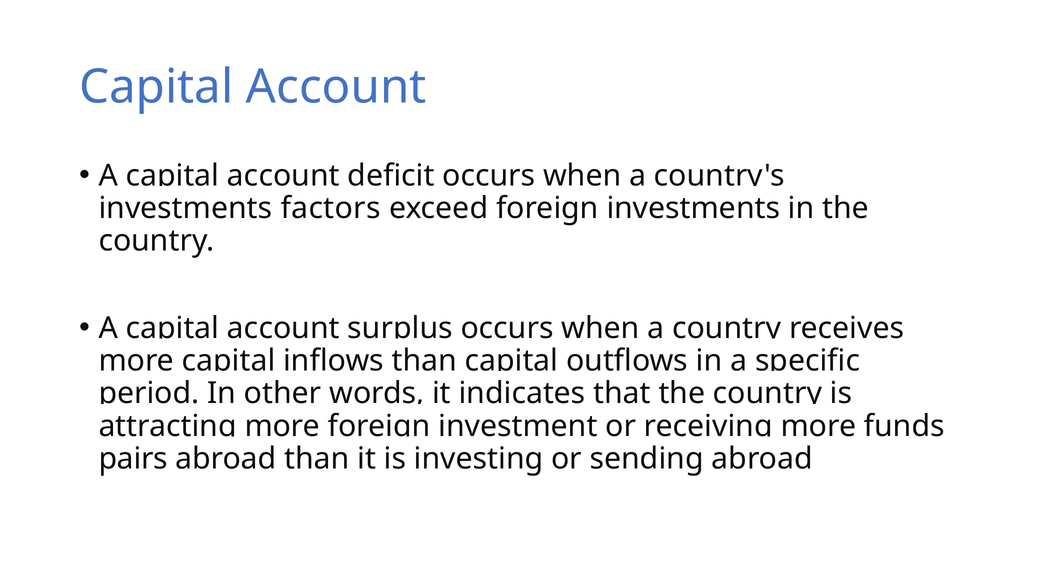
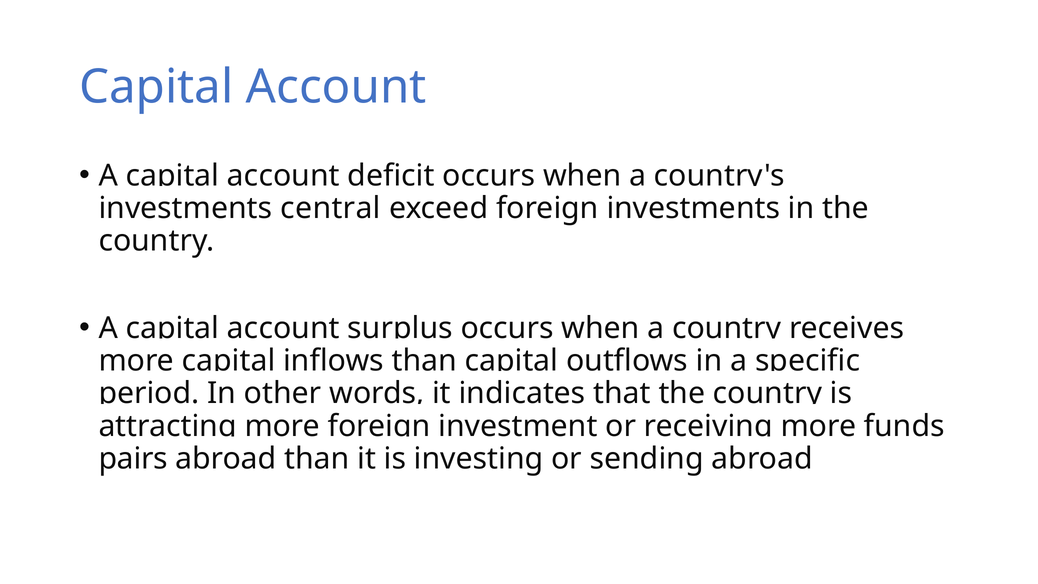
factors: factors -> central (331, 208)
